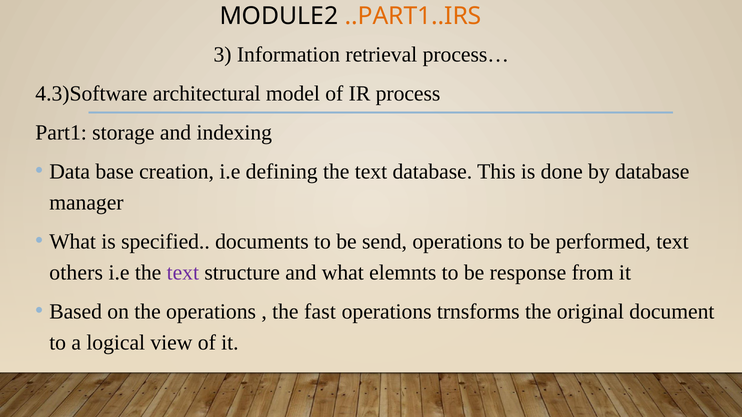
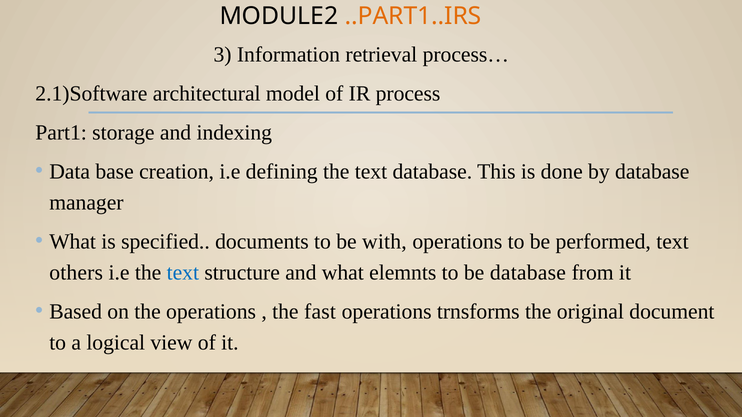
4.3)Software: 4.3)Software -> 2.1)Software (91, 94)
send: send -> with (384, 242)
text colour: purple -> blue (183, 273)
be response: response -> database (528, 273)
